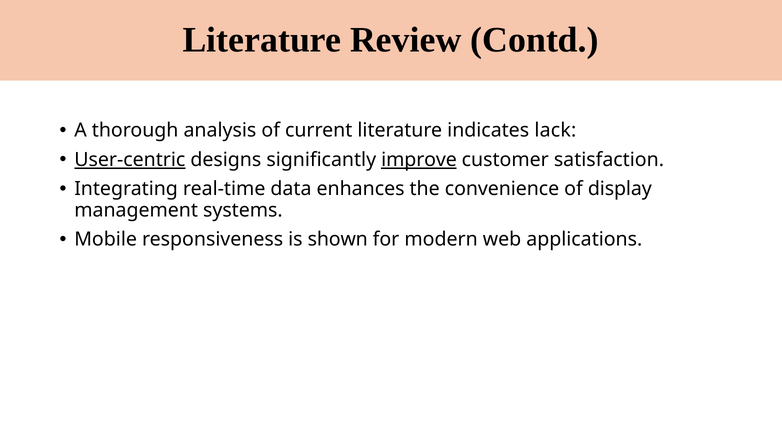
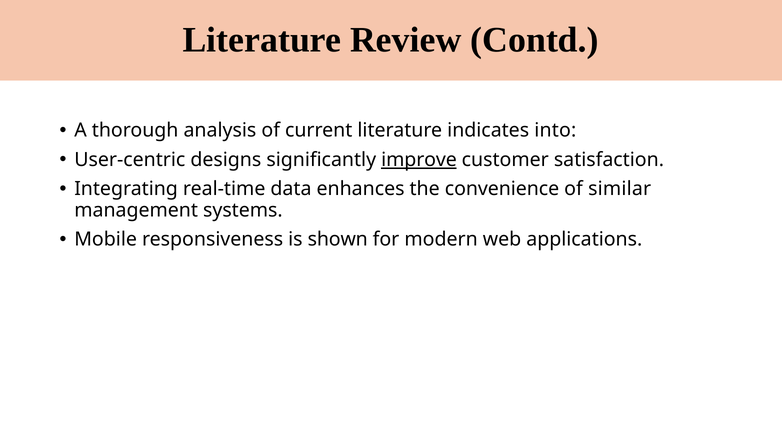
lack: lack -> into (555, 130)
User-centric underline: present -> none (130, 160)
display: display -> similar (620, 189)
